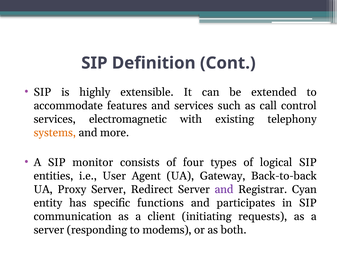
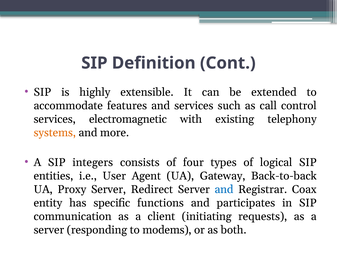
monitor: monitor -> integers (93, 162)
and colour: purple -> blue (224, 189)
Cyan: Cyan -> Coax (304, 189)
